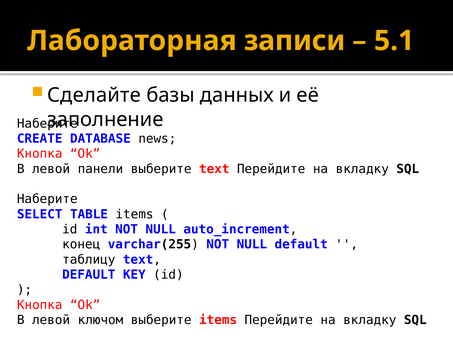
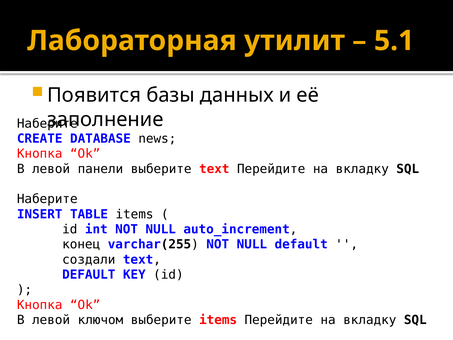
записи: записи -> утилит (294, 41)
Сделайте: Сделайте -> Появится (94, 95)
SELECT: SELECT -> INSERT (40, 214)
таблицу: таблицу -> создали (89, 259)
